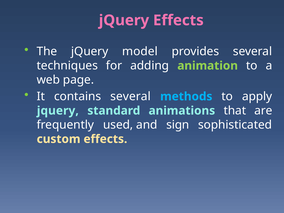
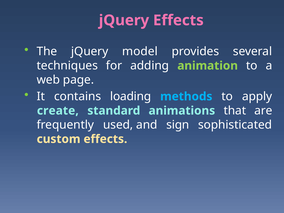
contains several: several -> loading (131, 96)
jquery: jquery -> create (58, 111)
